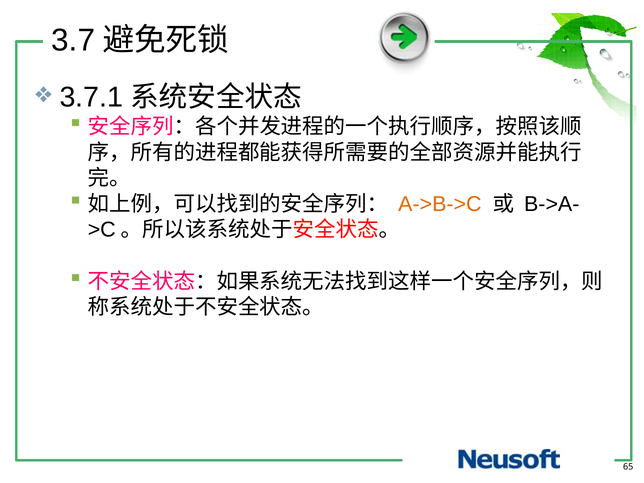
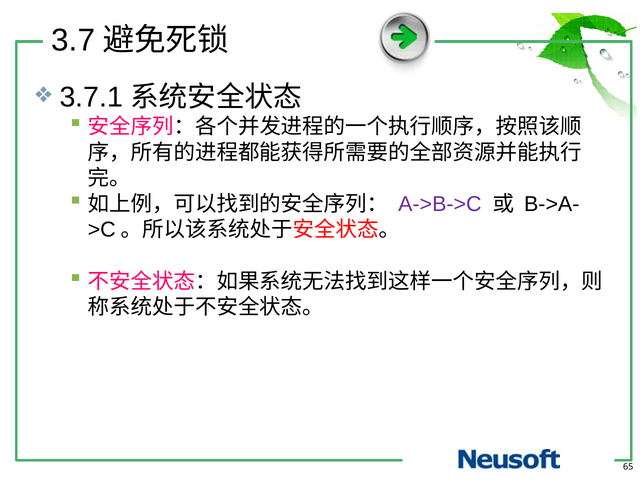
A->B->C colour: orange -> purple (440, 204)
